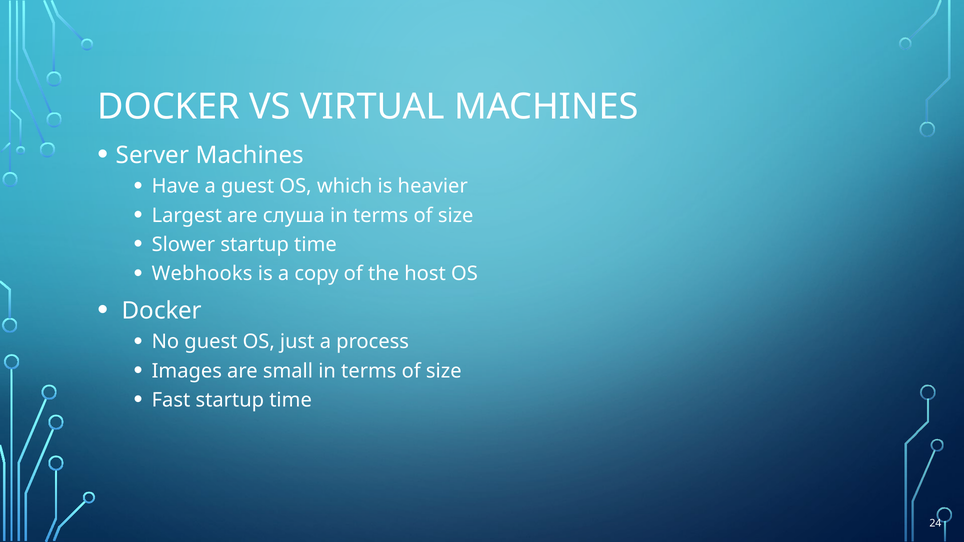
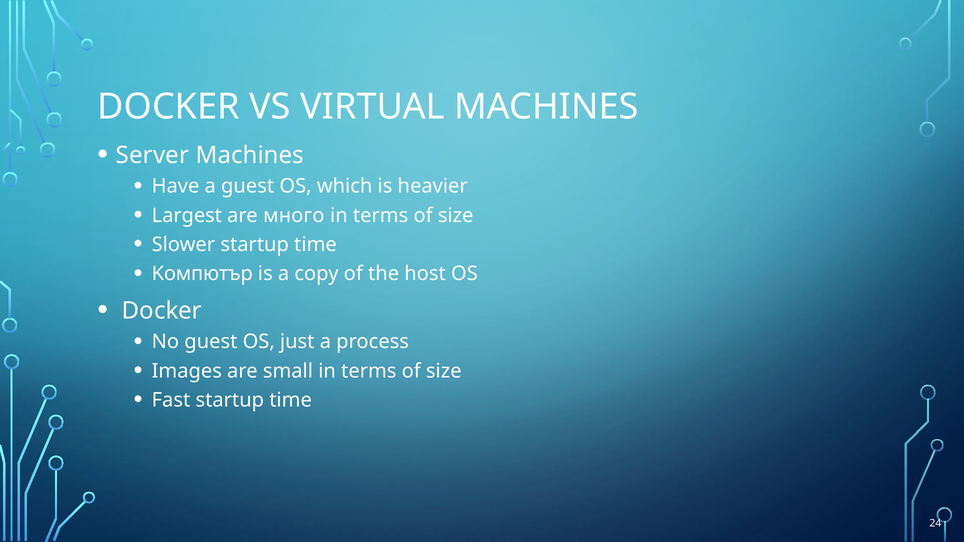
слуша: слуша -> много (294, 216)
Webhooks: Webhooks -> Kомпютър (202, 274)
